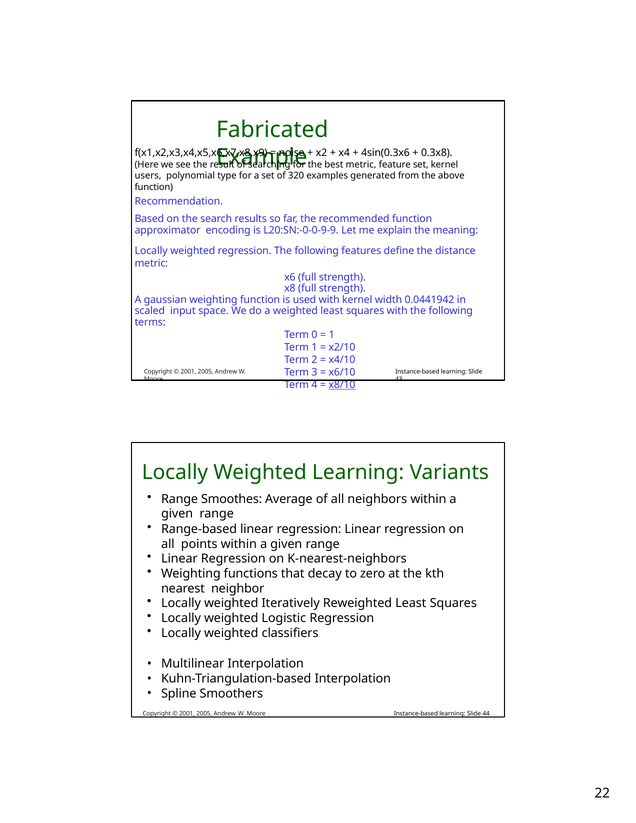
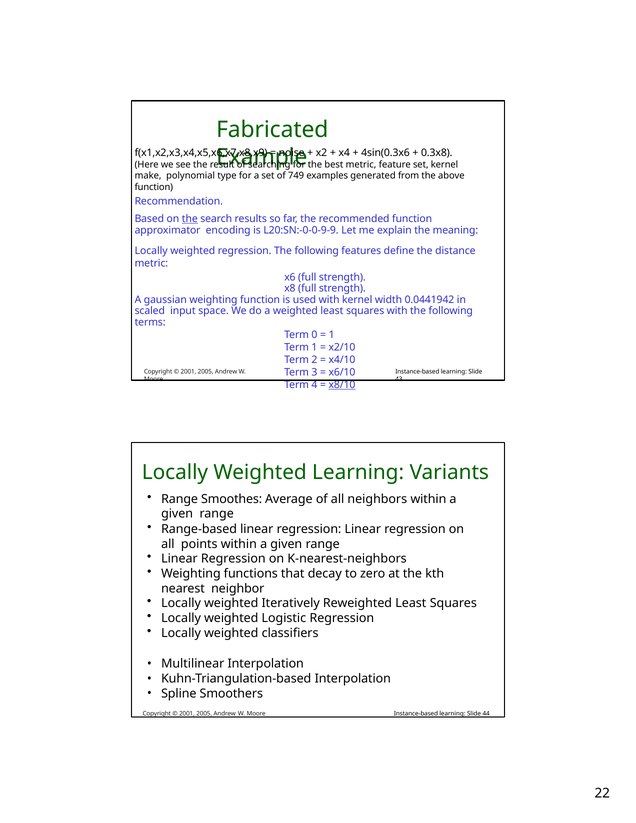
users: users -> make (148, 176)
320: 320 -> 749 (296, 176)
the underline: none -> present (190, 219)
